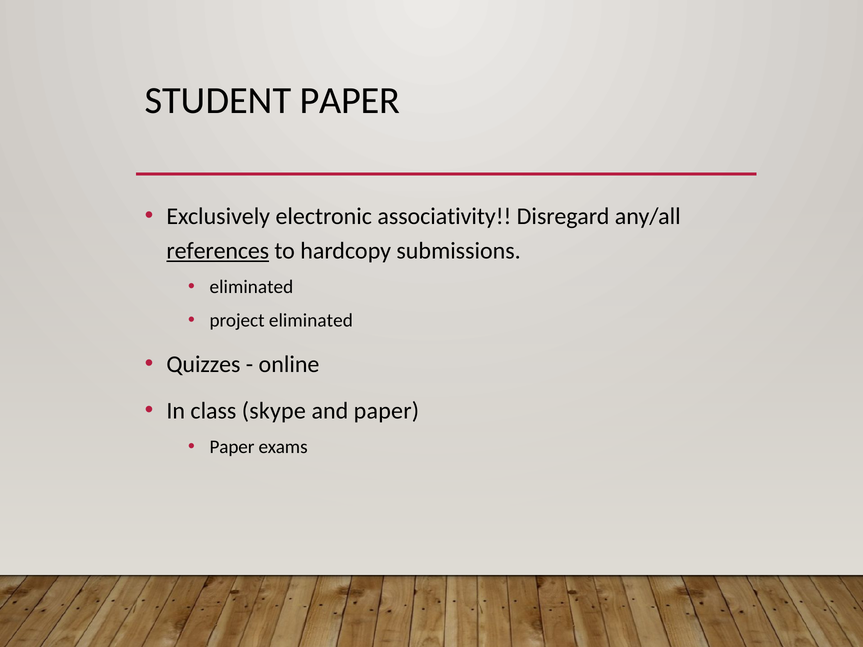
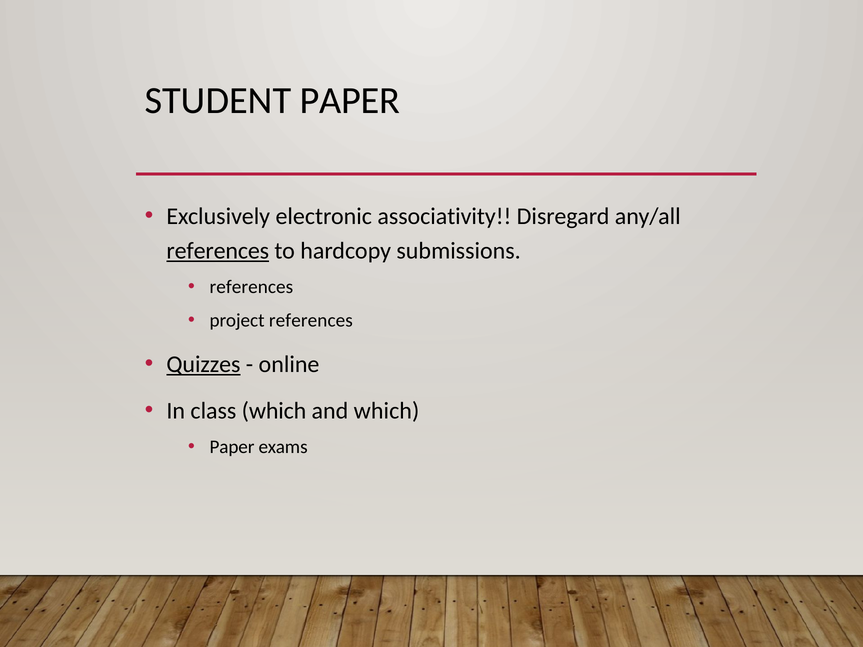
eliminated: eliminated -> references (251, 287)
project eliminated: eliminated -> references (311, 321)
Quizzes underline: none -> present (203, 365)
class skype: skype -> which (274, 411)
and paper: paper -> which (386, 411)
